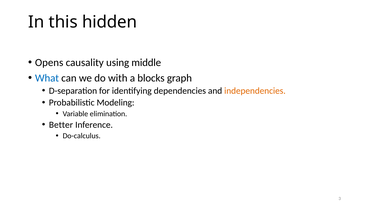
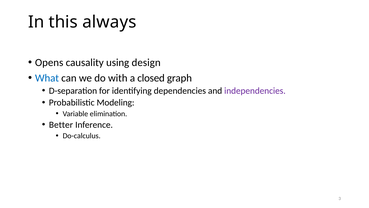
hidden: hidden -> always (109, 22)
middle: middle -> design (146, 62)
blocks: blocks -> closed (151, 78)
independencies colour: orange -> purple (255, 91)
